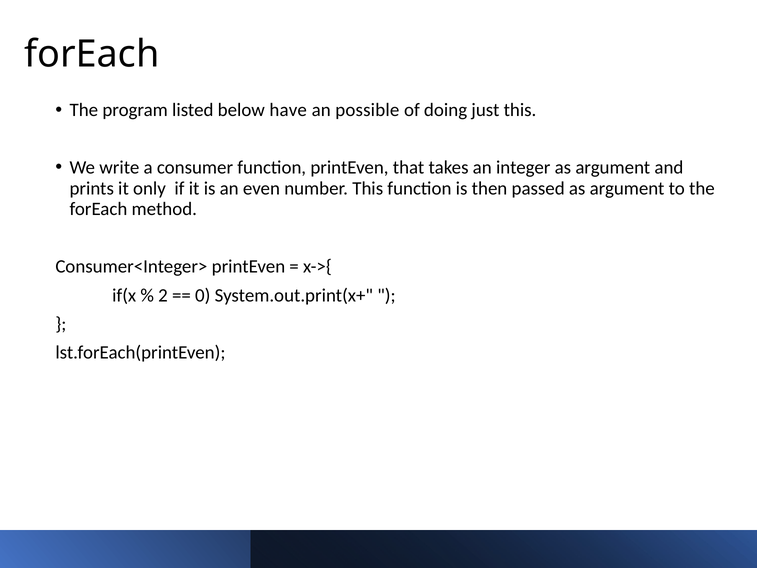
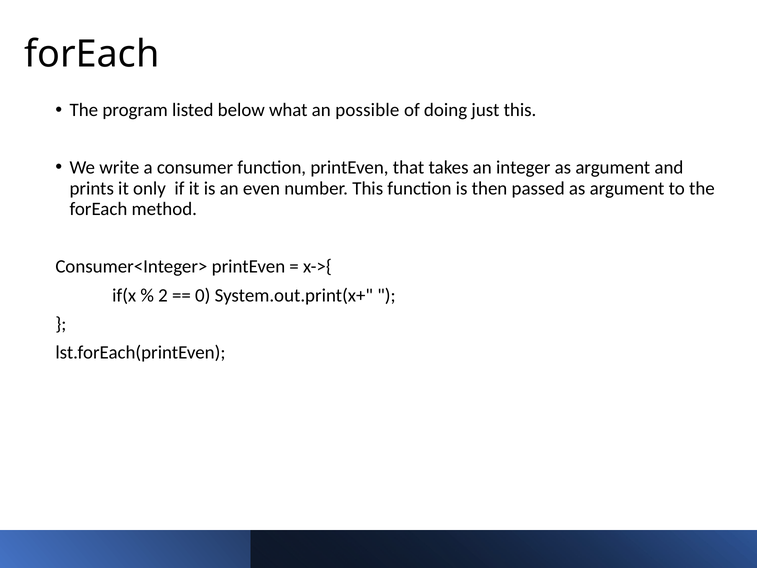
have: have -> what (288, 110)
